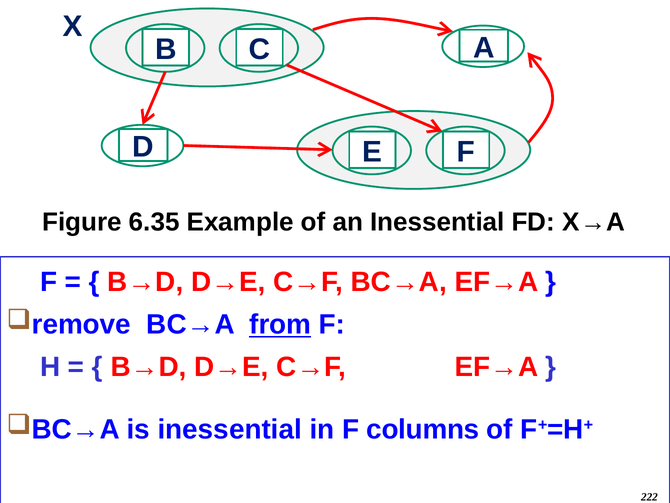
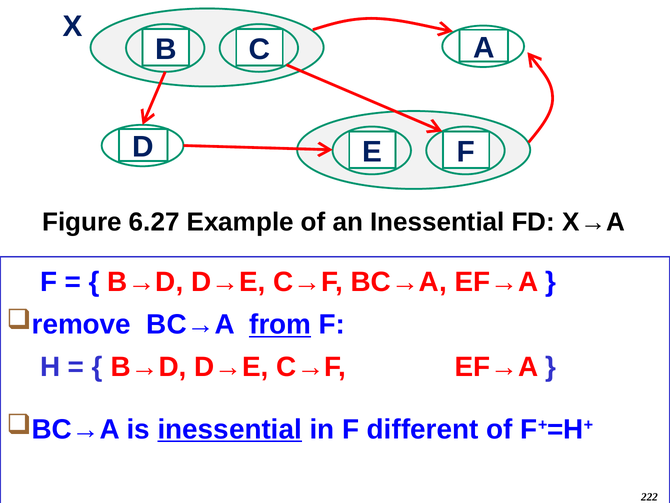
6.35: 6.35 -> 6.27 (154, 222)
inessential underline: none -> present (230, 429)
columns: columns -> different (423, 429)
